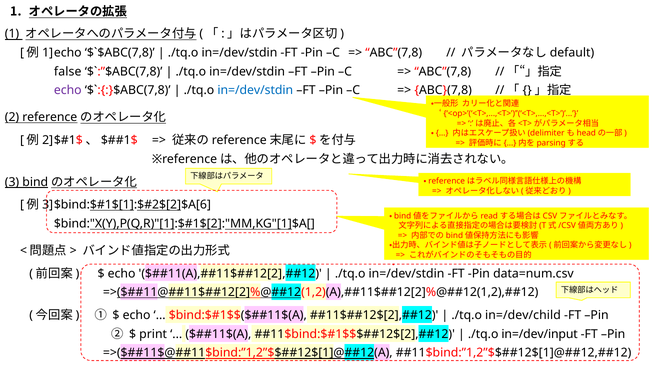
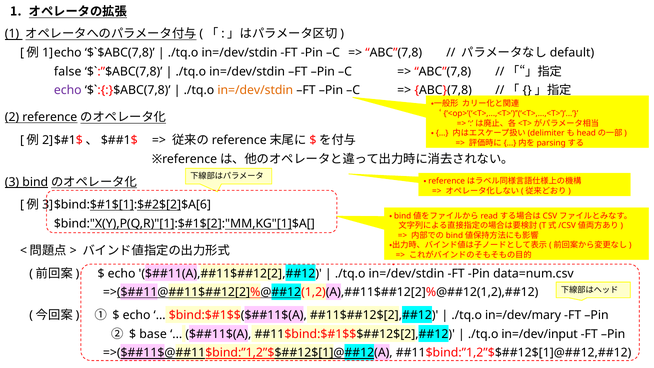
in=/dev/stdin colour: blue -> orange (255, 90)
in=/dev/child: in=/dev/child -> in=/dev/mary (523, 315)
print: print -> base (153, 334)
